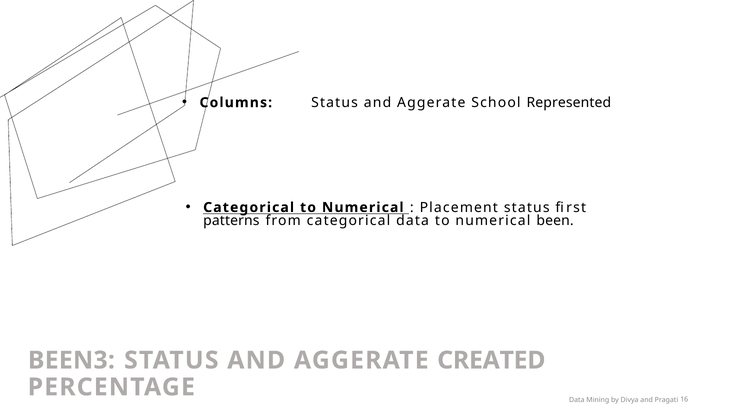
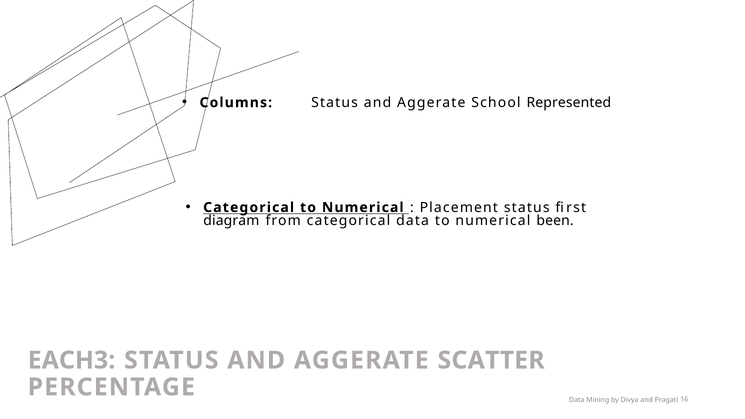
patterns: patterns -> diagram (231, 221)
BEEN3: BEEN3 -> EACH3 (71, 360)
CREATED: CREATED -> SCATTER (491, 360)
